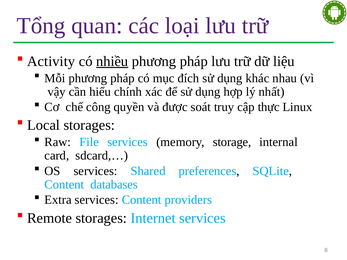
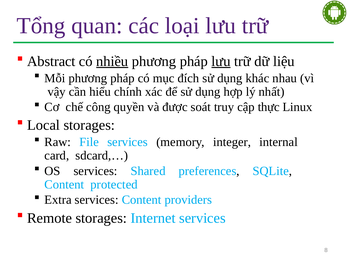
Activity: Activity -> Abstract (51, 61)
lưu underline: none -> present (221, 61)
storage: storage -> integer (232, 142)
databases: databases -> protected (114, 185)
